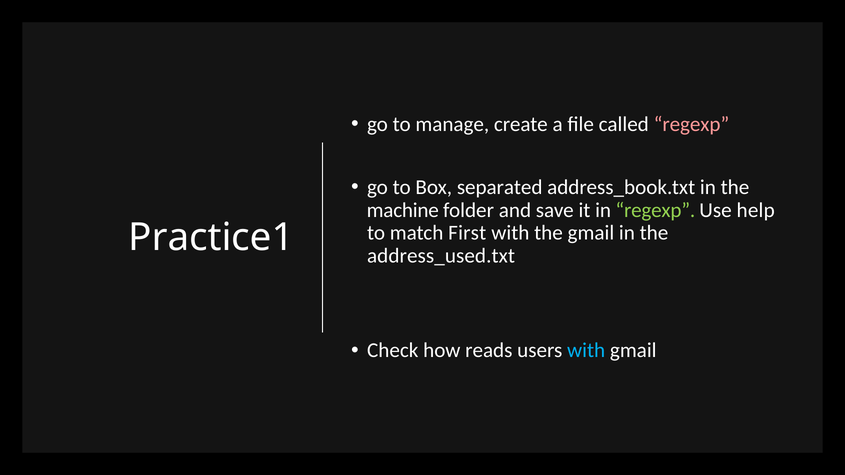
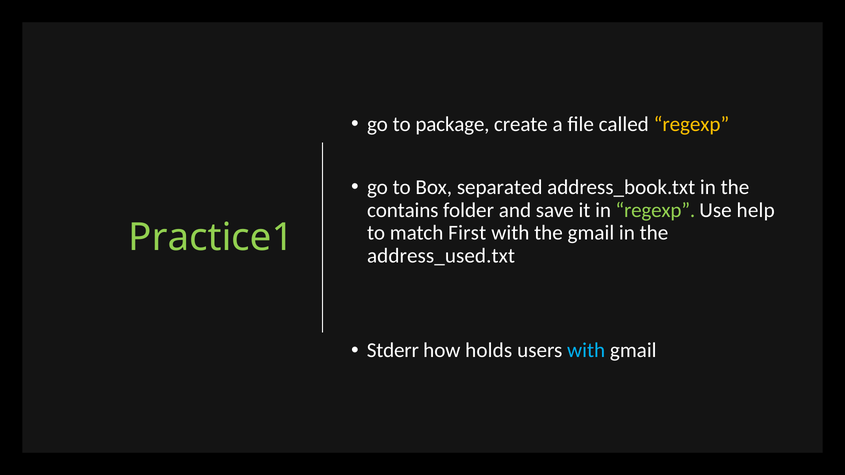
manage: manage -> package (452, 124)
regexp colour: pink -> yellow (691, 124)
machine: machine -> contains (403, 210)
Practice1 colour: white -> light green (211, 237)
Check: Check -> Stderr (393, 351)
reads: reads -> holds (489, 351)
